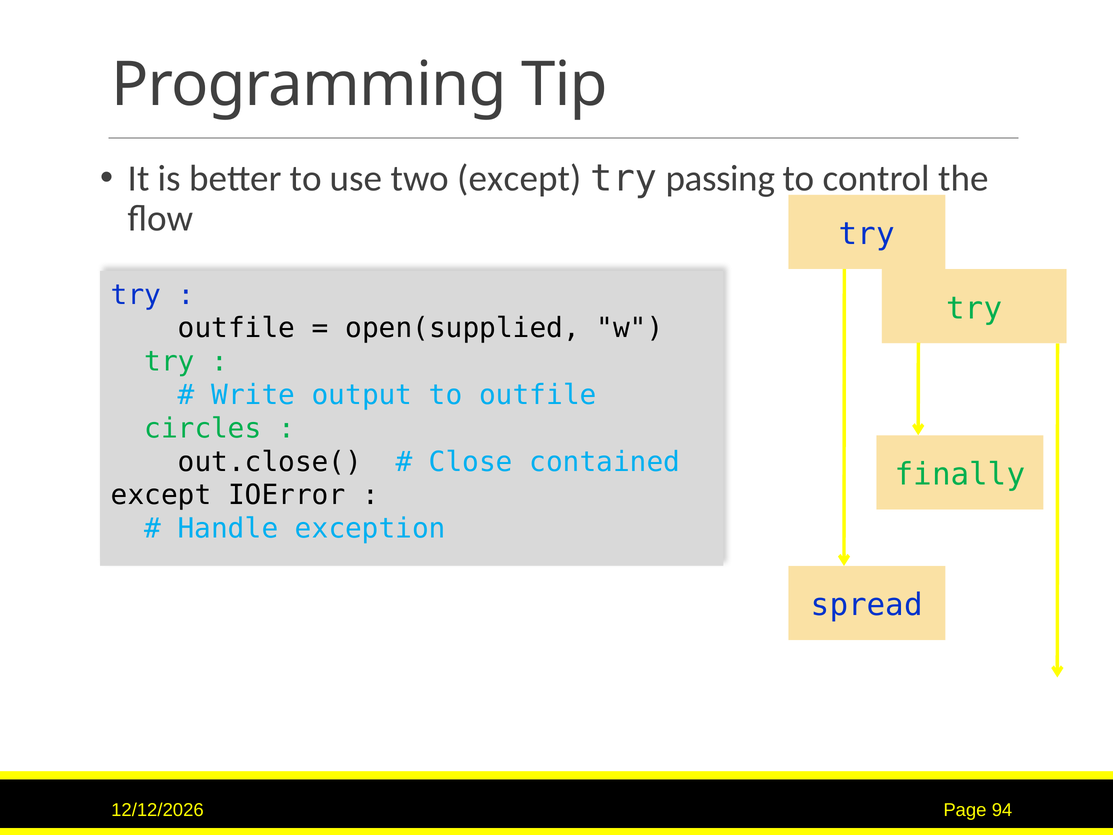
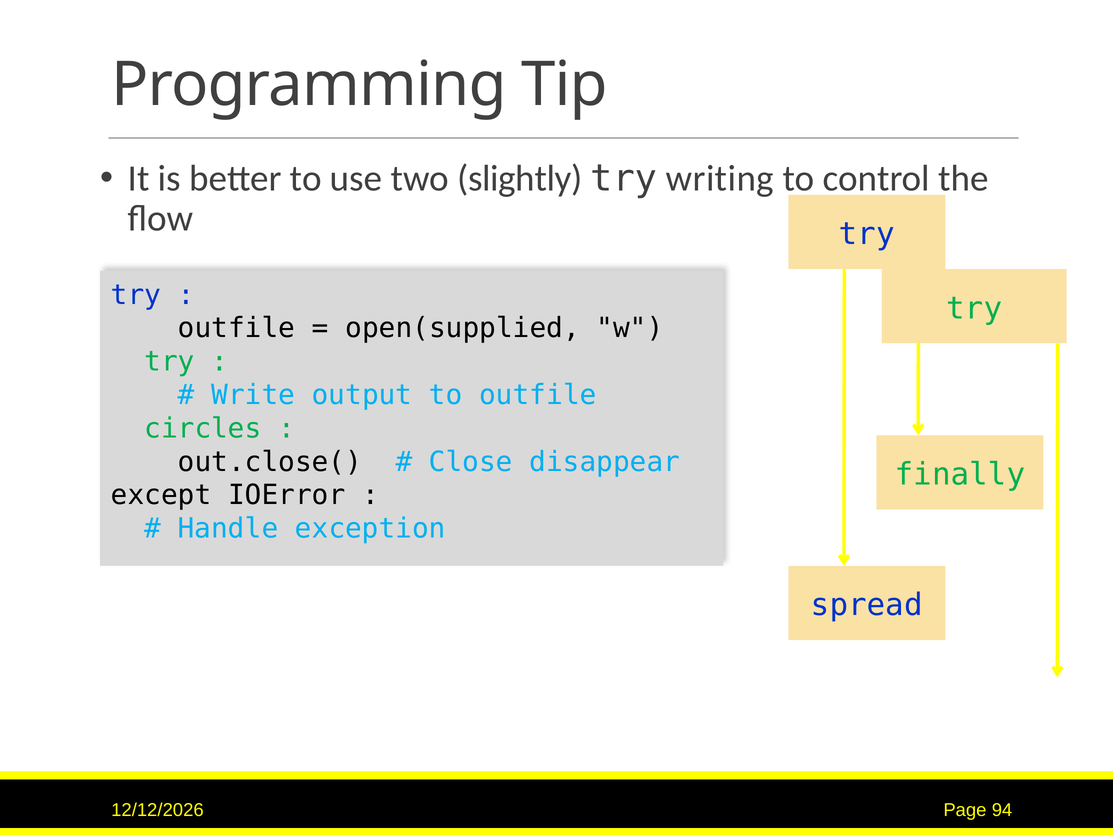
two except: except -> slightly (520, 178)
passing: passing -> writing (720, 178)
contained: contained -> disappear (605, 462)
